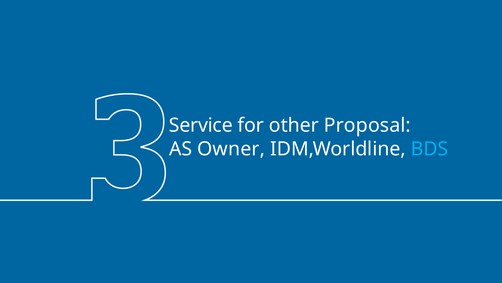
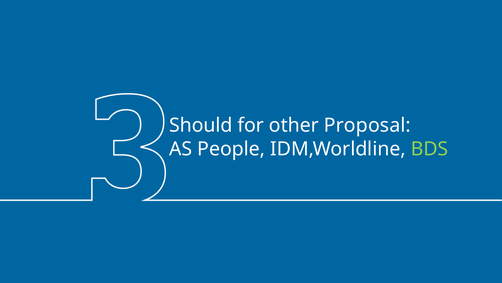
Service: Service -> Should (201, 125)
Owner: Owner -> People (231, 149)
BDS colour: light blue -> light green (429, 149)
